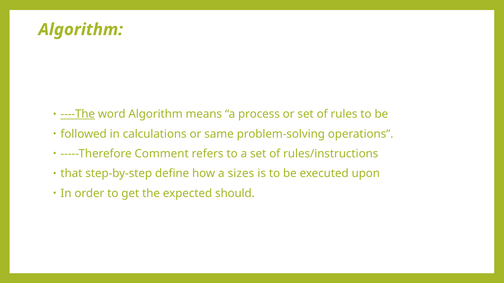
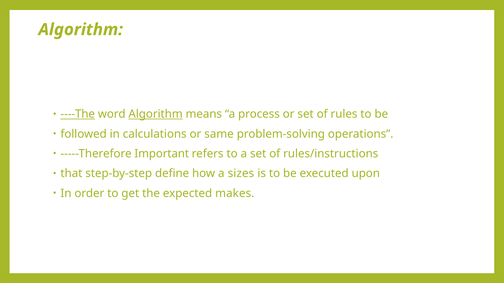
Algorithm underline: none -> present (156, 114)
Comment: Comment -> Important (162, 154)
should: should -> makes (235, 194)
